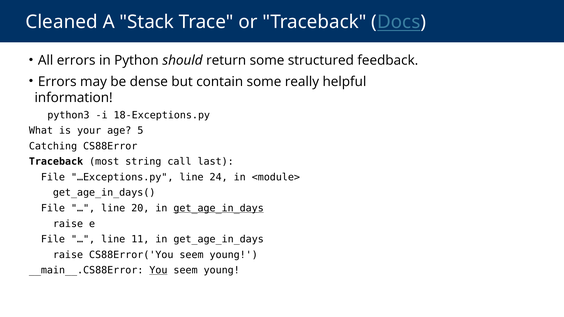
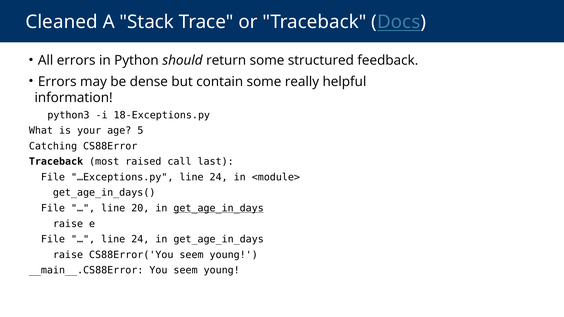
string: string -> raised (143, 162)
11: 11 -> 24 (140, 239)
You underline: present -> none (158, 270)
